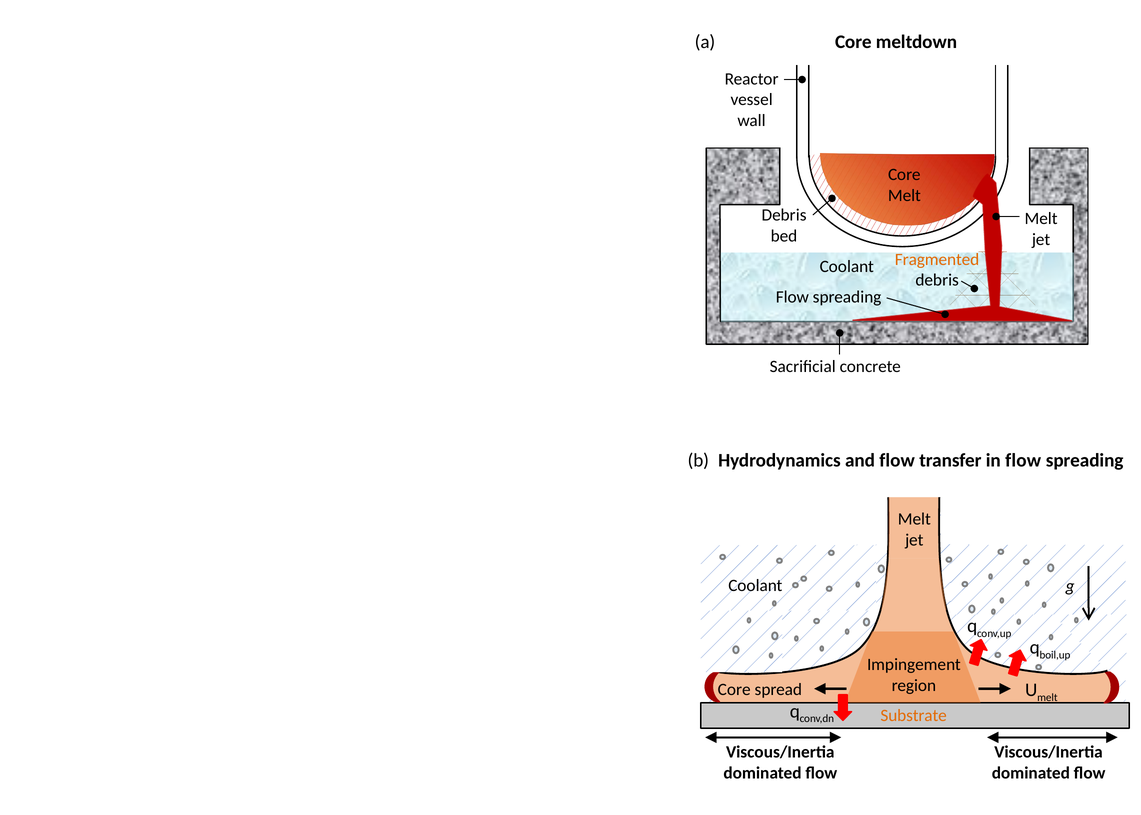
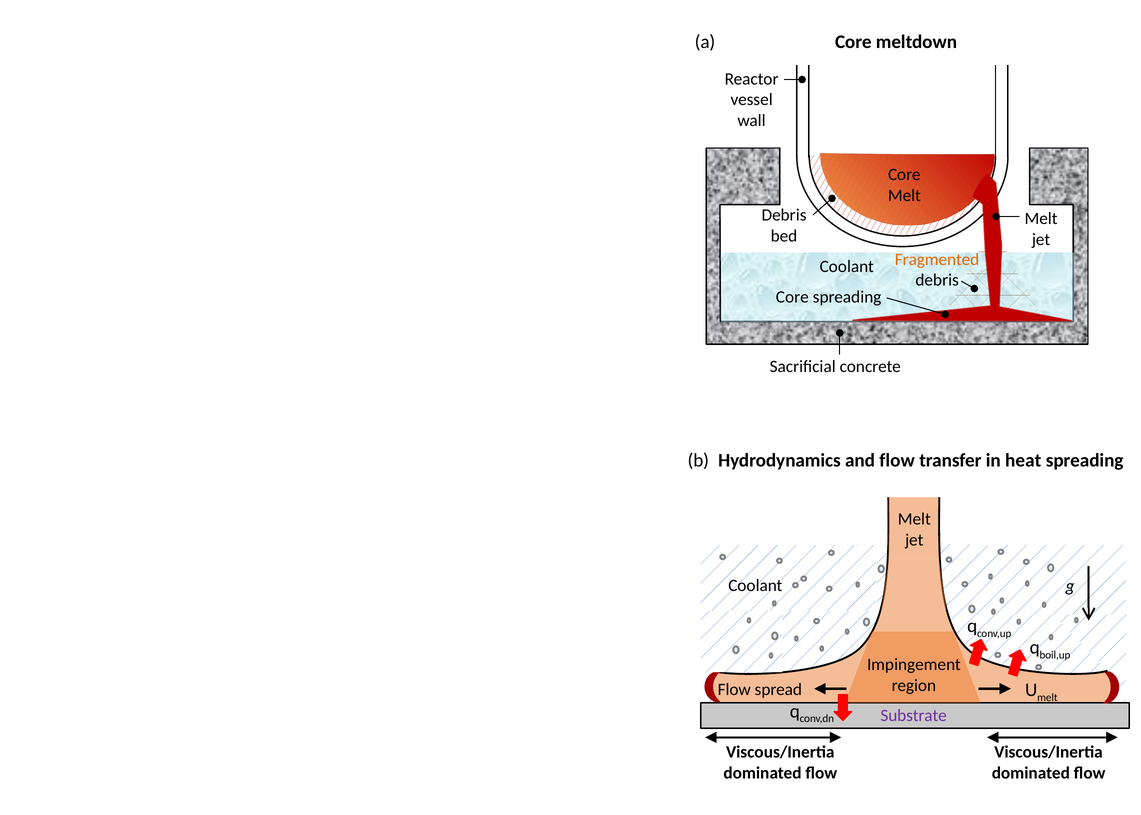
Flow: Flow -> Core (792, 297)
in flow: flow -> heat (1023, 461)
Core: Core -> Flow (734, 690)
Substrate colour: orange -> purple (914, 716)
